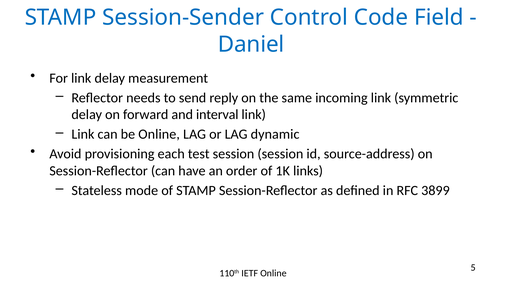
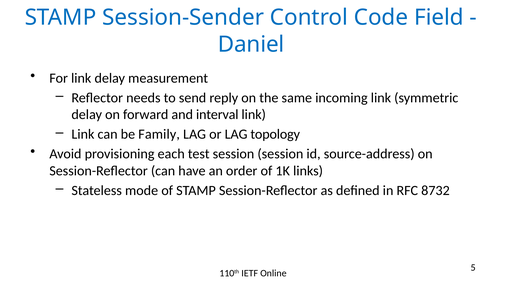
be Online: Online -> Family (159, 135)
dynamic: dynamic -> topology (275, 135)
3899: 3899 -> 8732 (435, 191)
